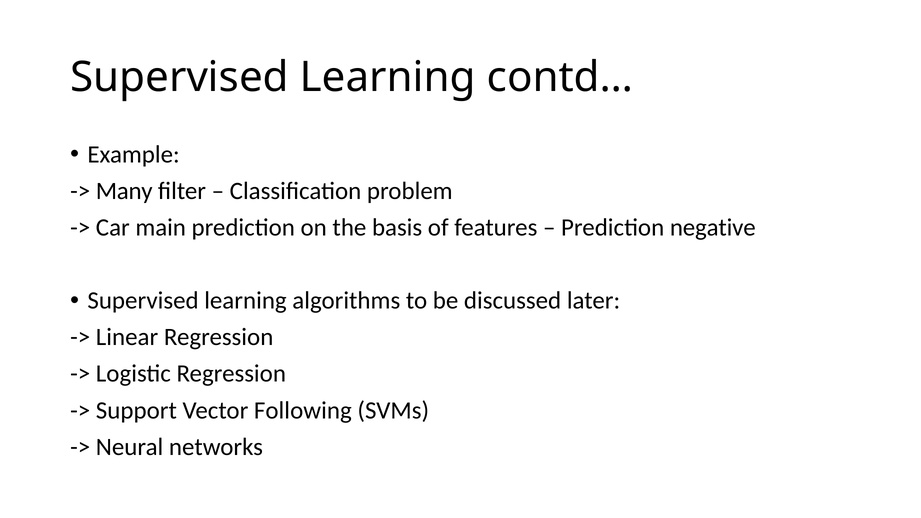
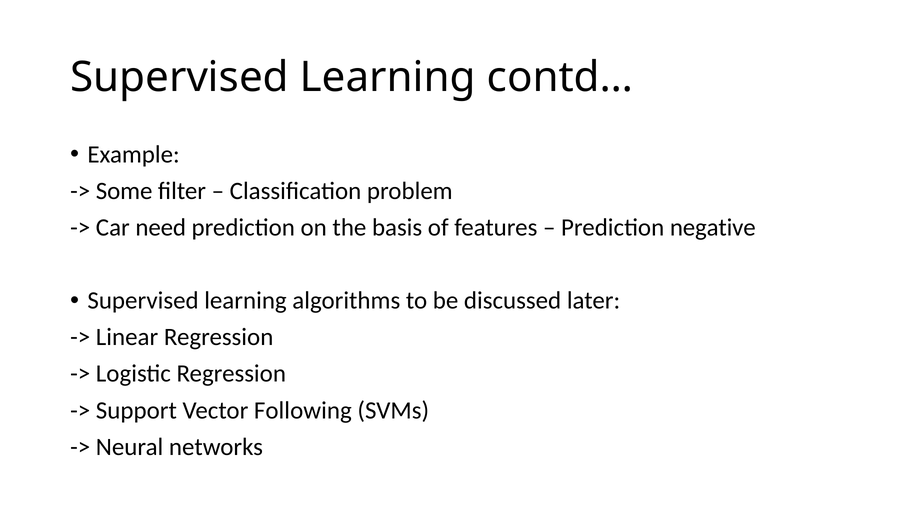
Many: Many -> Some (124, 191)
main: main -> need (161, 228)
